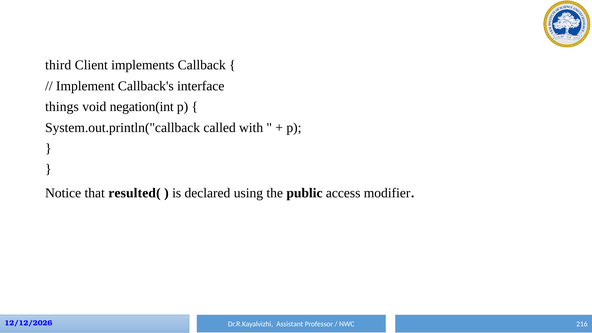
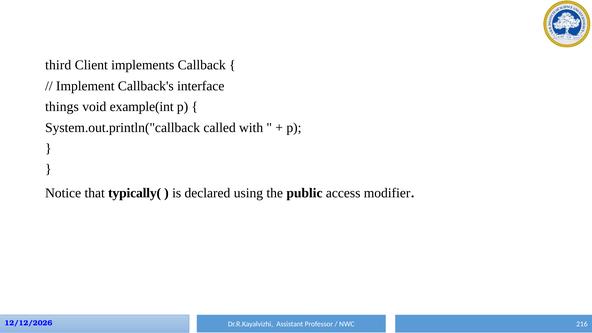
negation(int: negation(int -> example(int (142, 107)
resulted(: resulted( -> typically( (135, 193)
